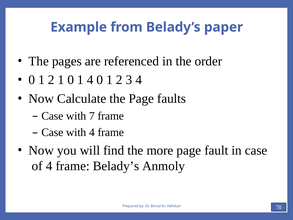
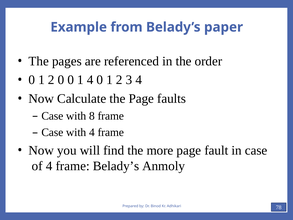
2 1: 1 -> 0 (61, 80)
7: 7 -> 8 (92, 116)
